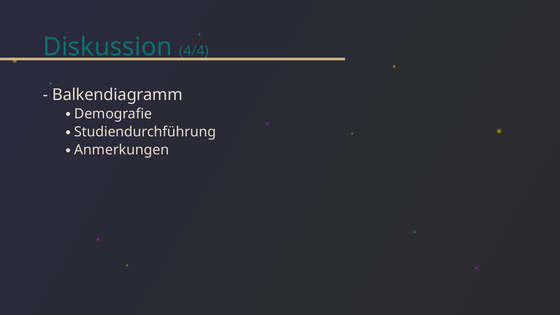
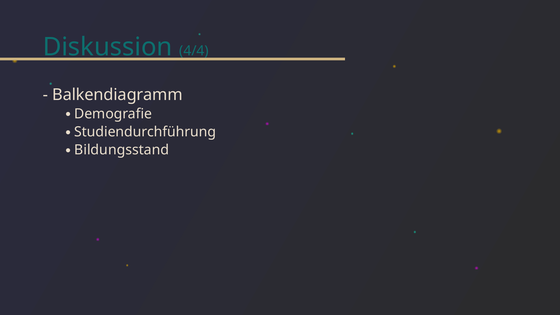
Anmerkungen: Anmerkungen -> Bildungsstand (122, 150)
